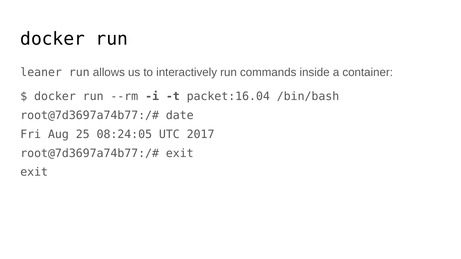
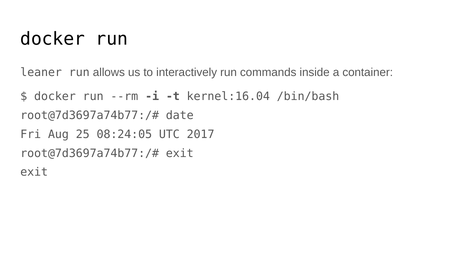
packet:16.04: packet:16.04 -> kernel:16.04 (228, 97)
